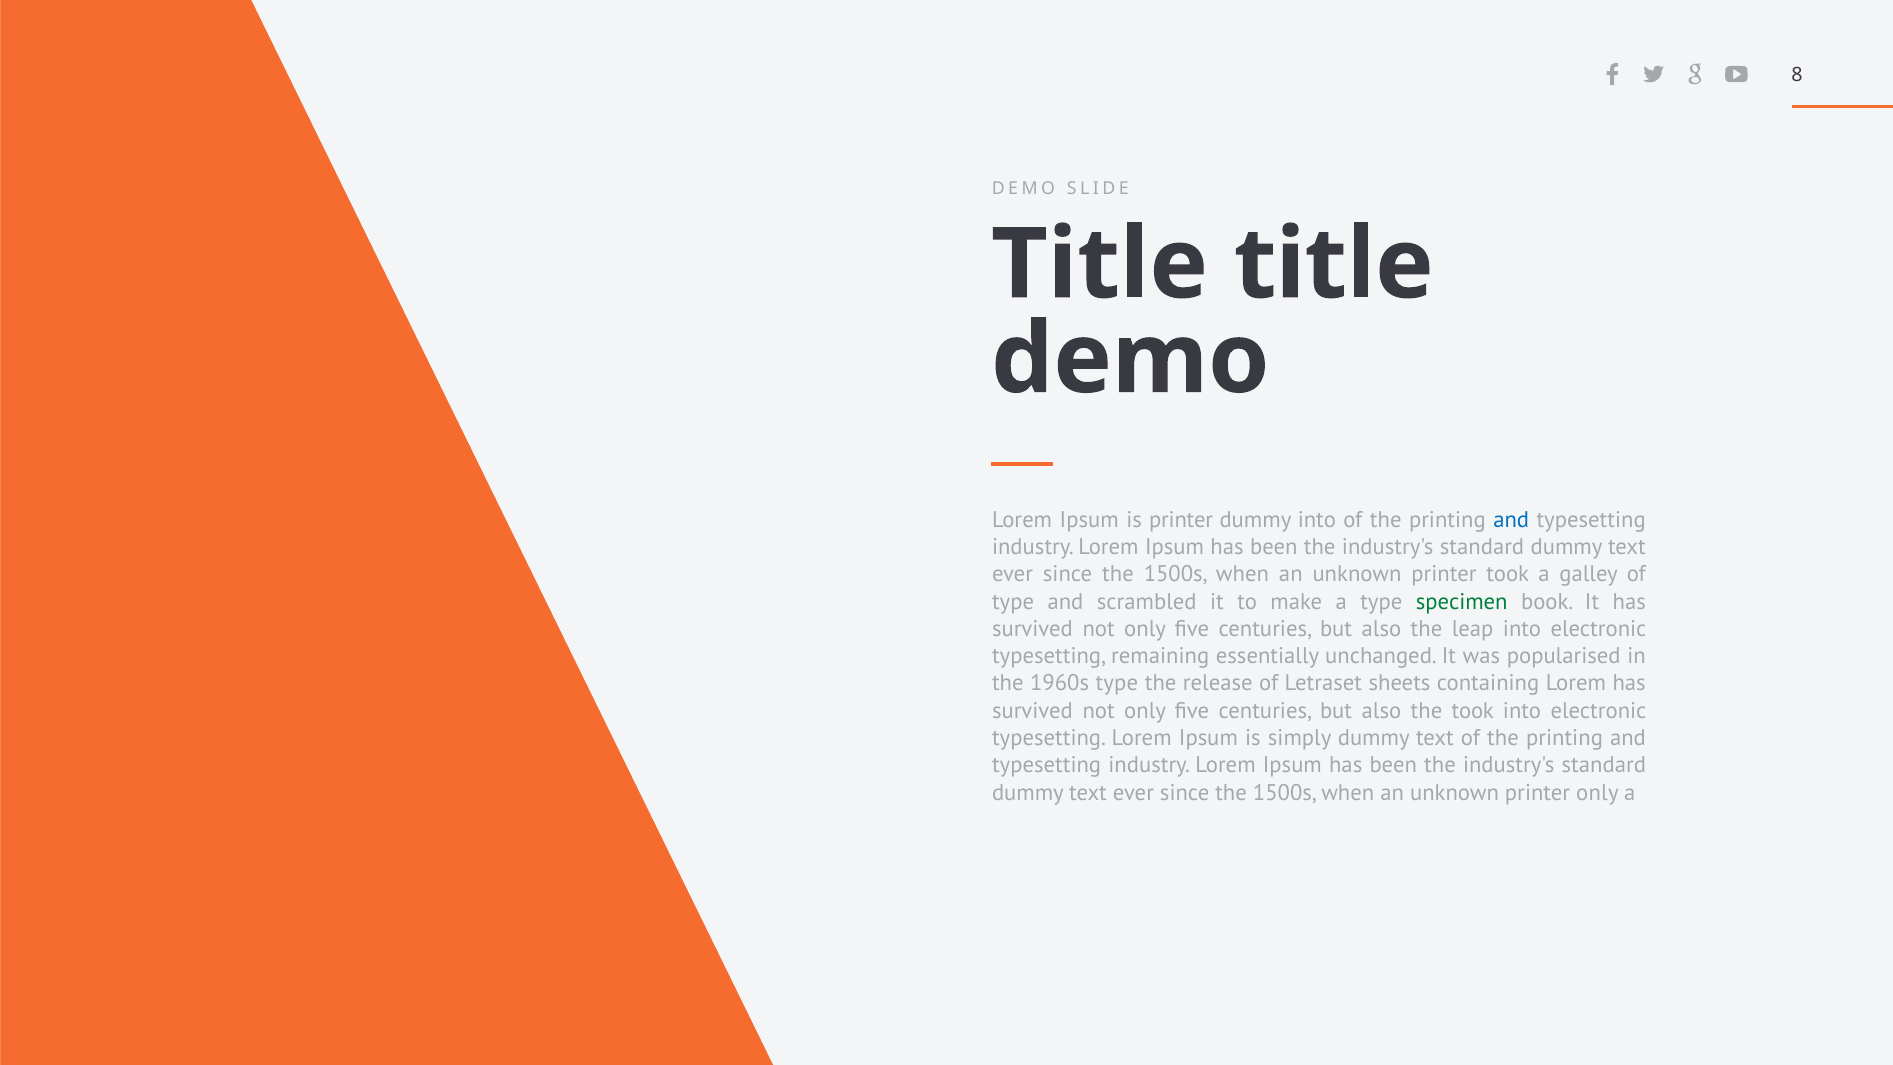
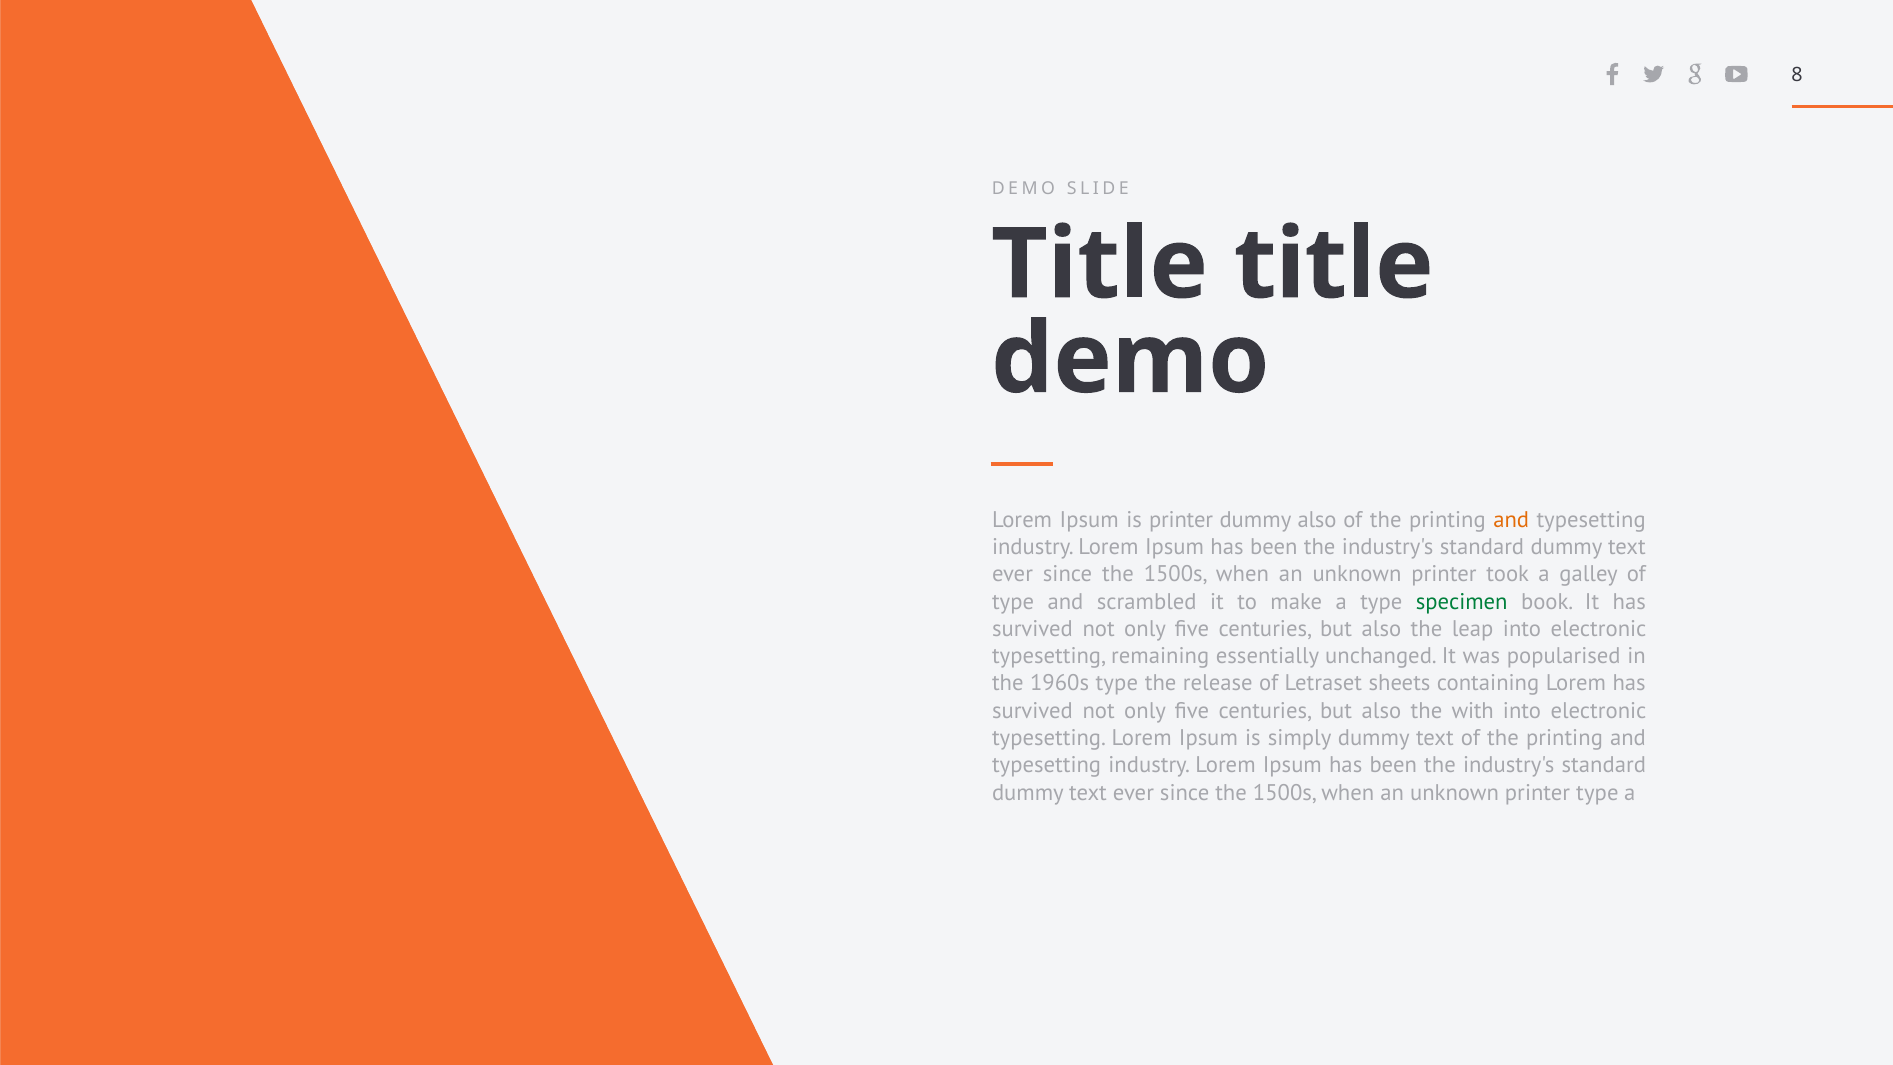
dummy into: into -> also (1317, 520)
and colour: blue -> orange (1511, 520)
the took: took -> with (1473, 711)
printer only: only -> type (1597, 792)
